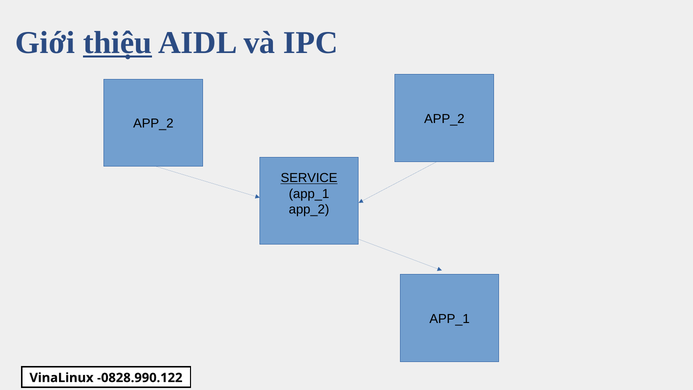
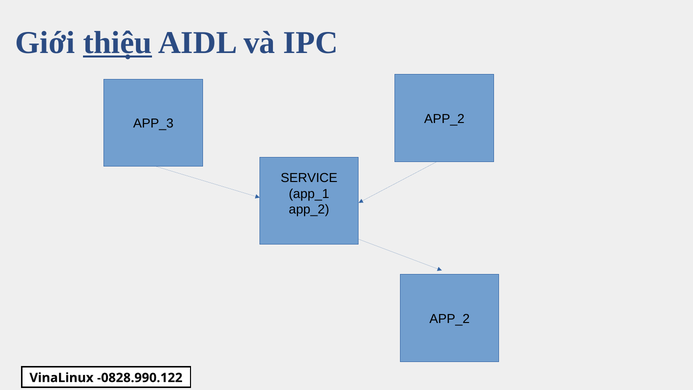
APP_2: APP_2 -> APP_3 (153, 124)
SERVICE underline: present -> none (309, 178)
APP_1: APP_1 -> APP_2 (450, 319)
